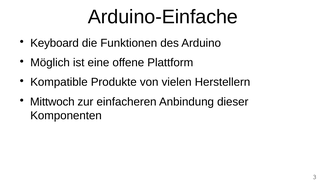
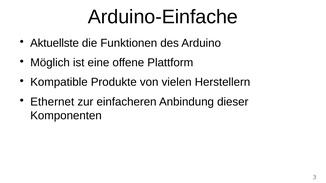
Keyboard: Keyboard -> Aktuellste (55, 43)
Mittwoch: Mittwoch -> Ethernet (52, 102)
